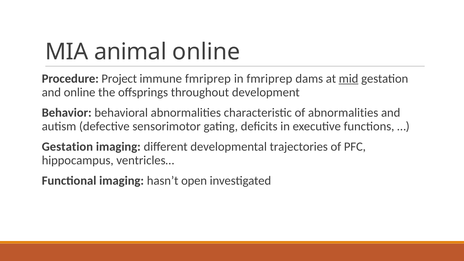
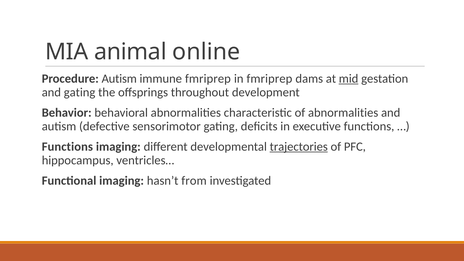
Procedure Project: Project -> Autism (119, 79)
and online: online -> gating (80, 92)
Gestation: Gestation -> Functions (67, 147)
trajectories underline: none -> present (299, 147)
open: open -> from (194, 181)
